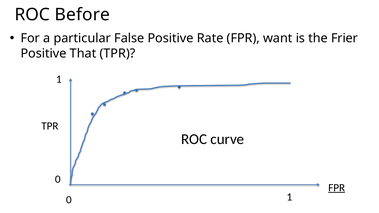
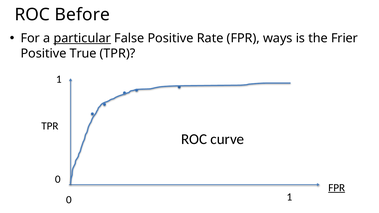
particular underline: none -> present (82, 38)
want: want -> ways (278, 38)
That: That -> True (83, 53)
